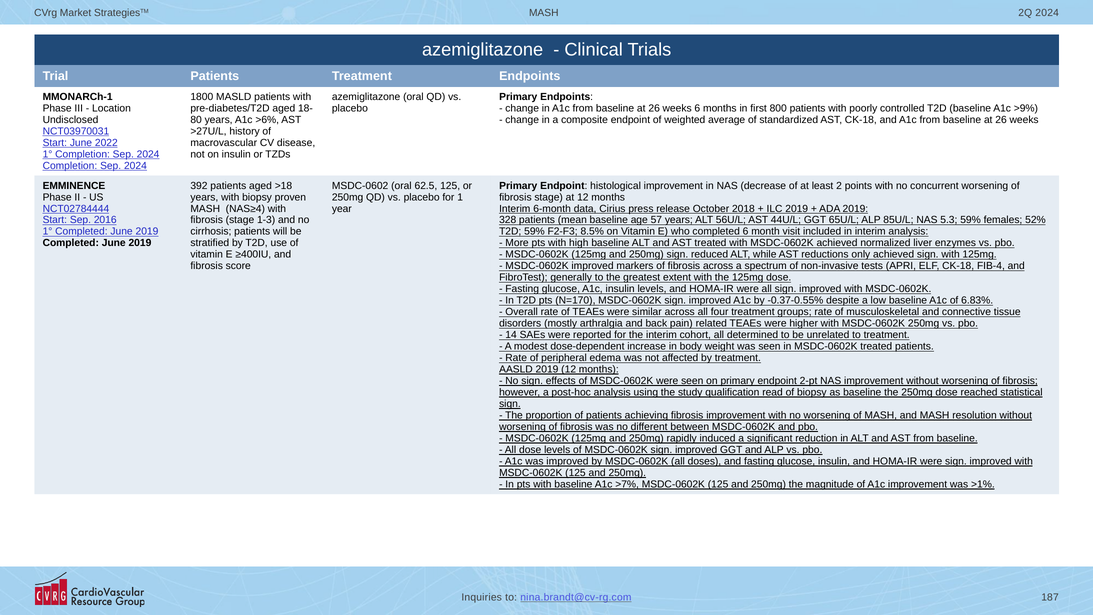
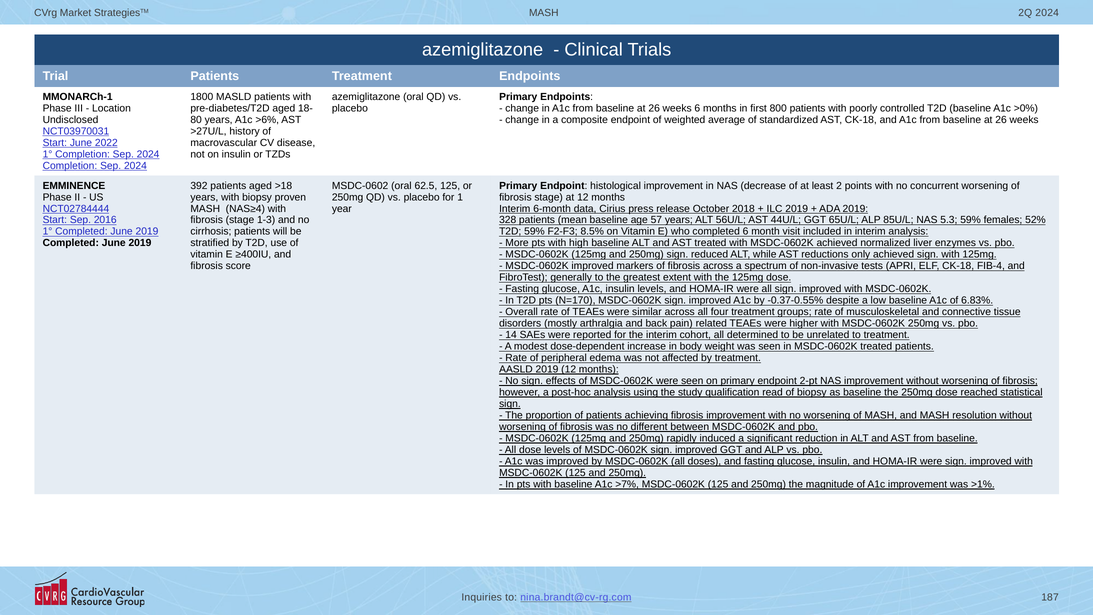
>9%: >9% -> >0% (1026, 108)
